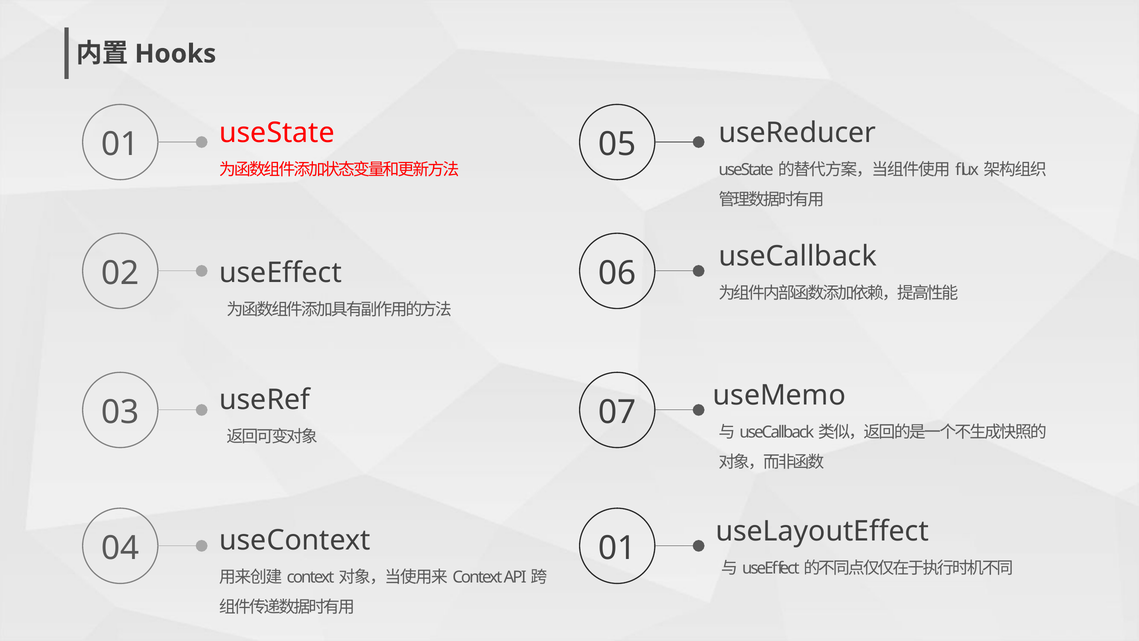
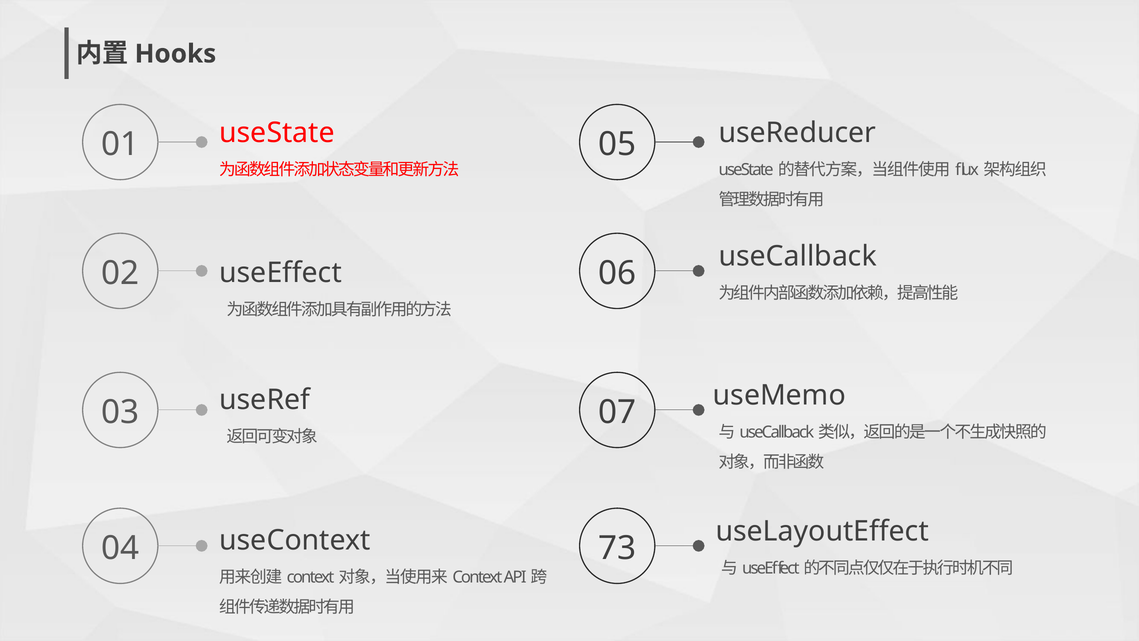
04 01: 01 -> 73 (617, 548)
